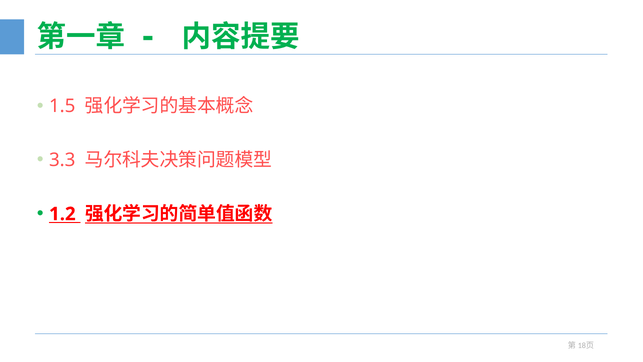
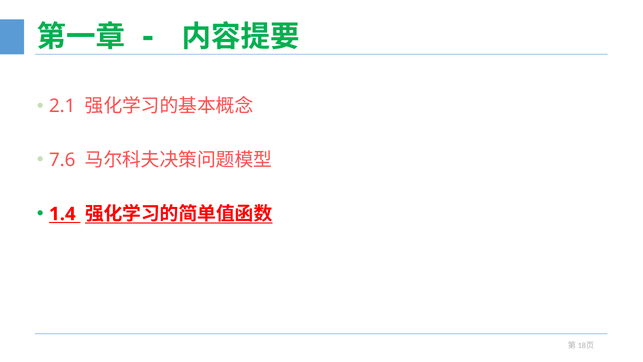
1.5: 1.5 -> 2.1 (62, 106)
3.3: 3.3 -> 7.6 (62, 160)
1.2: 1.2 -> 1.4 (62, 214)
